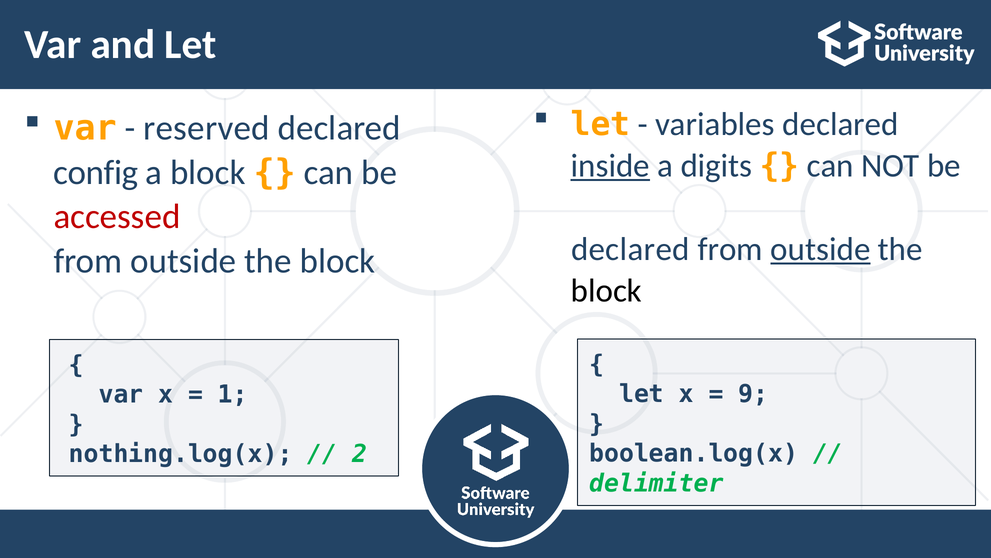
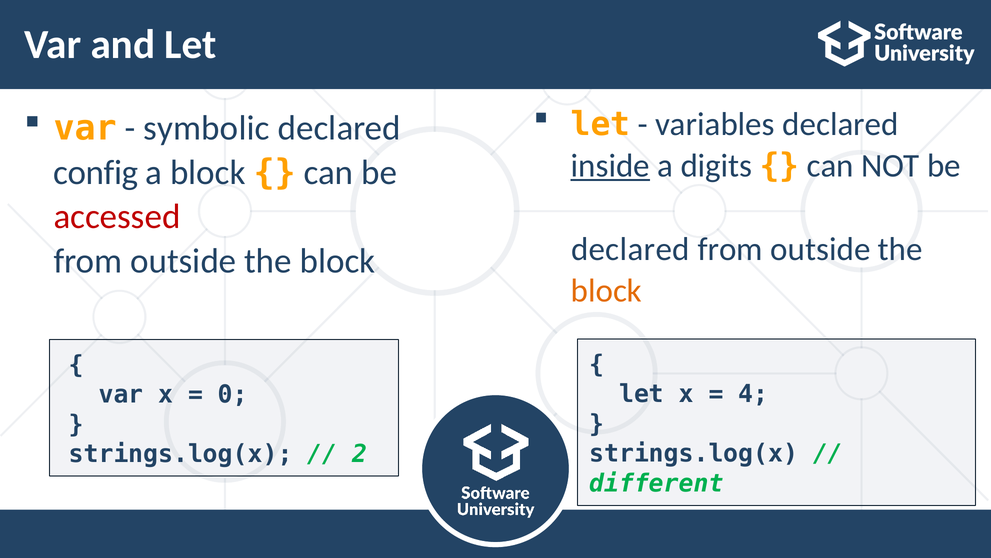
reserved: reserved -> symbolic (207, 128)
outside underline: present -> none (820, 249)
block colour: black -> orange (606, 291)
9: 9 -> 4 (753, 394)
1: 1 -> 0 (233, 394)
boolean.log(x: boolean.log(x -> strings.log(x (694, 453)
nothing.log(x: nothing.log(x -> strings.log(x (181, 454)
delimiter: delimiter -> different (656, 483)
